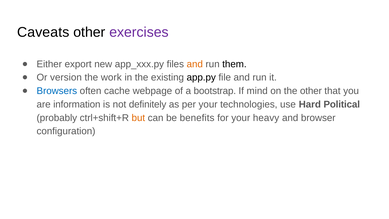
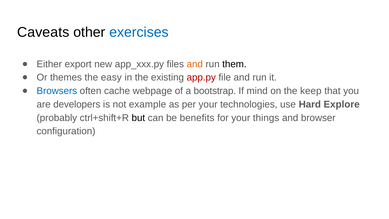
exercises colour: purple -> blue (139, 32)
version: version -> themes (66, 77)
work: work -> easy (111, 77)
app.py colour: black -> red (201, 77)
the other: other -> keep (311, 91)
information: information -> developers (77, 104)
definitely: definitely -> example (148, 104)
Political: Political -> Explore (342, 104)
but colour: orange -> black (138, 118)
heavy: heavy -> things (266, 118)
